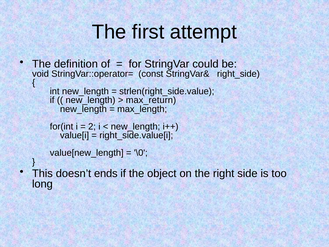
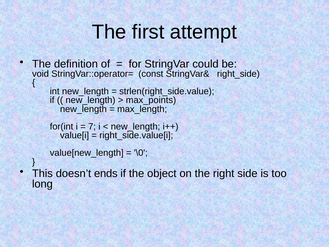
max_return: max_return -> max_points (151, 100)
2: 2 -> 7 (92, 126)
